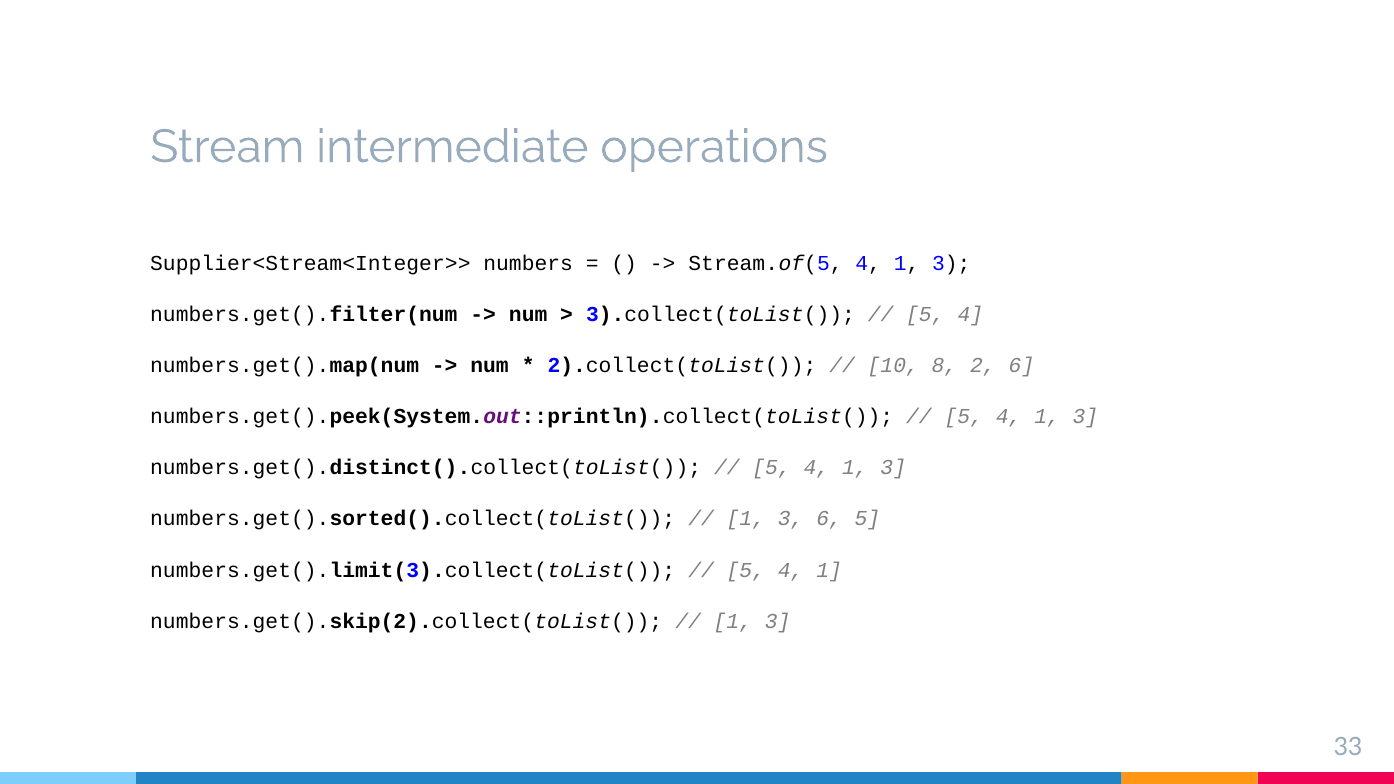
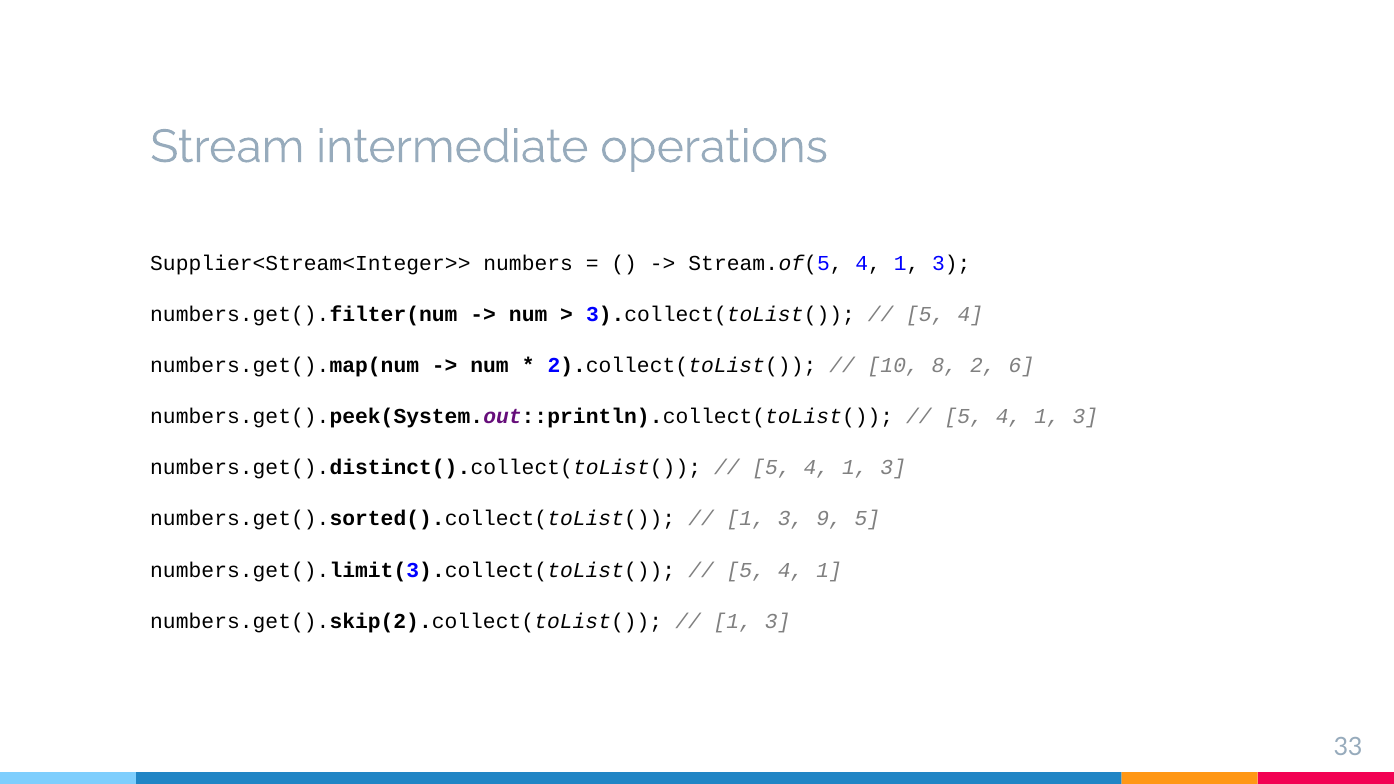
3 6: 6 -> 9 (829, 519)
